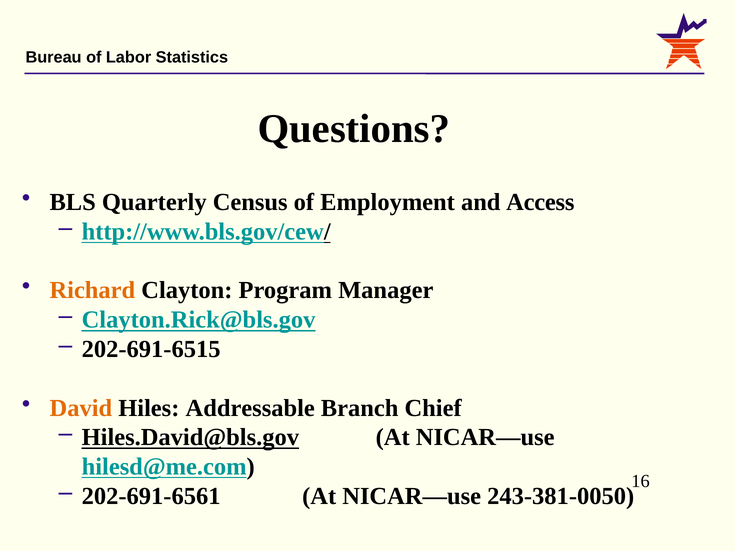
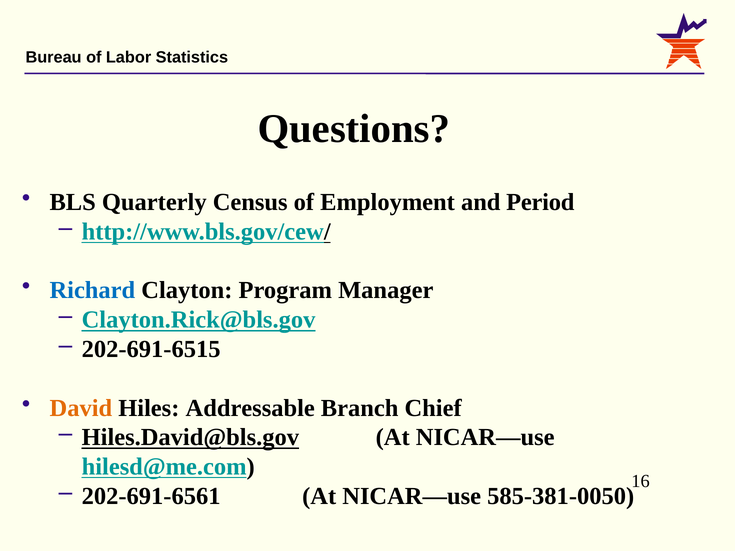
Access: Access -> Period (540, 202)
Richard colour: orange -> blue (92, 291)
243-381-0050: 243-381-0050 -> 585-381-0050 (561, 496)
